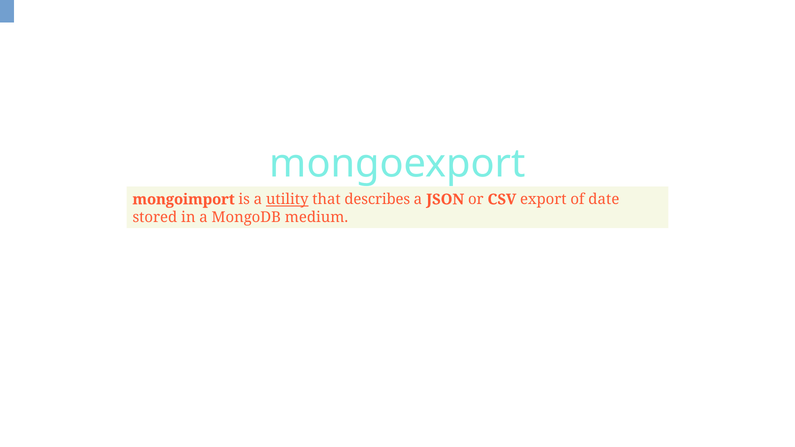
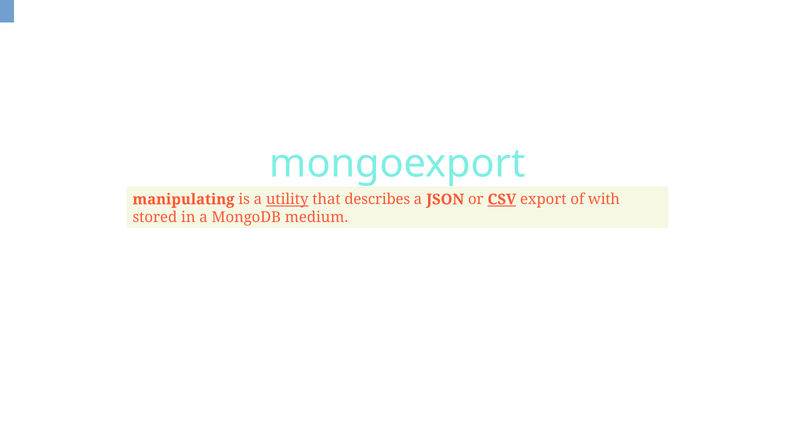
mongoimport: mongoimport -> manipulating (184, 200)
CSV underline: none -> present (502, 200)
date: date -> with (604, 200)
